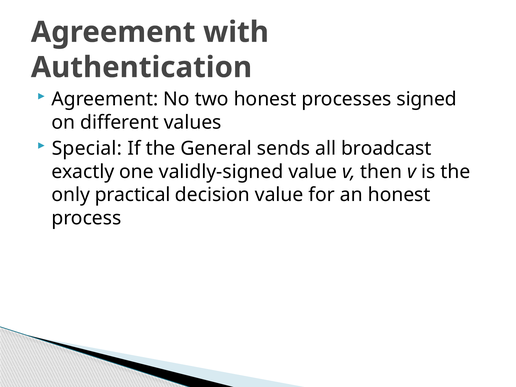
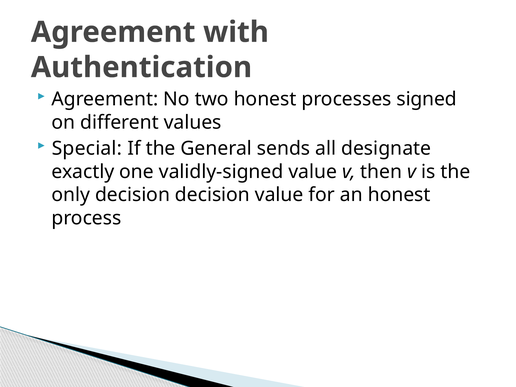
broadcast: broadcast -> designate (386, 148)
only practical: practical -> decision (133, 195)
